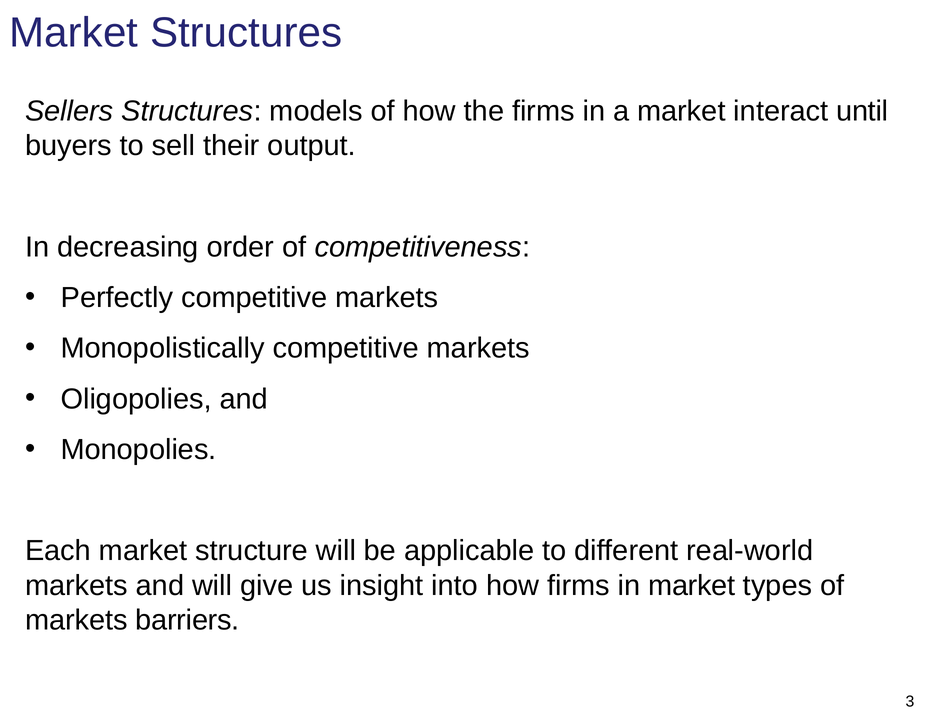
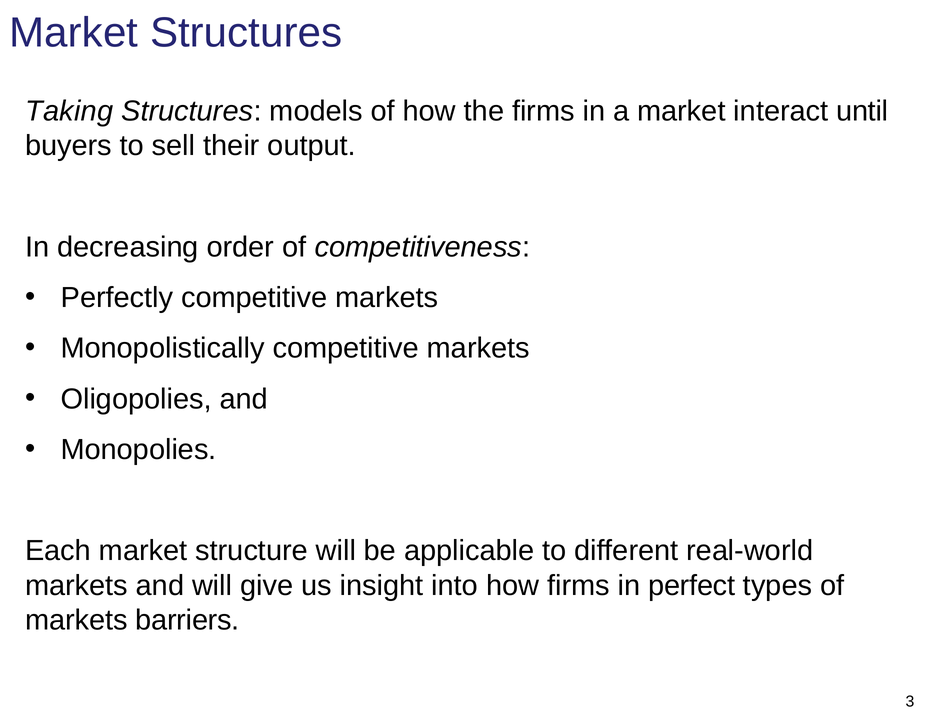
Sellers: Sellers -> Taking (69, 111)
in market: market -> perfect (692, 585)
